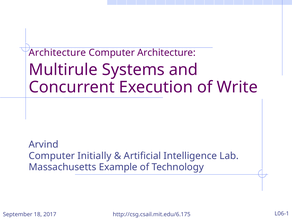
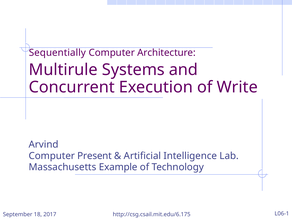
Architecture: Architecture -> Sequentially (57, 53)
Initially: Initially -> Present (95, 156)
